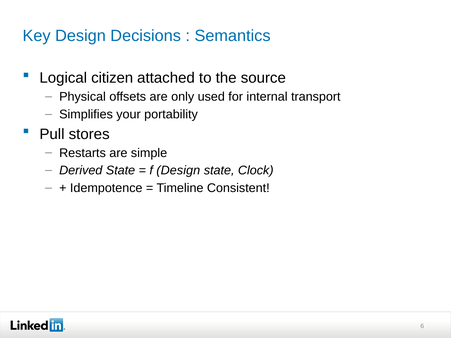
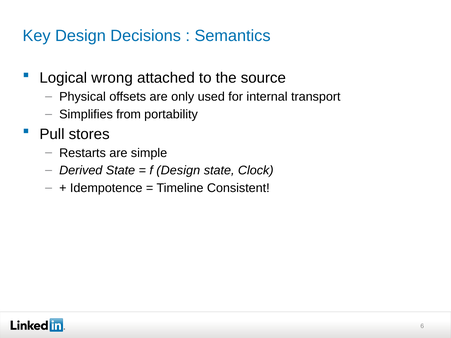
citizen: citizen -> wrong (112, 78)
your: your -> from (129, 114)
